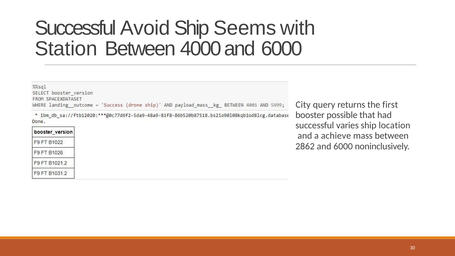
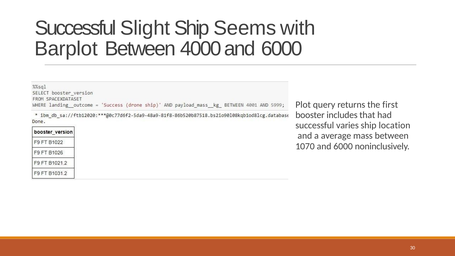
Avoid: Avoid -> Slight (145, 28)
Station: Station -> Barplot (66, 49)
City: City -> Plot (303, 105)
possible: possible -> includes (342, 115)
achieve: achieve -> average (336, 136)
2862: 2862 -> 1070 (305, 146)
